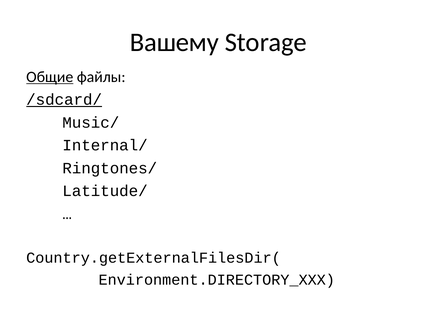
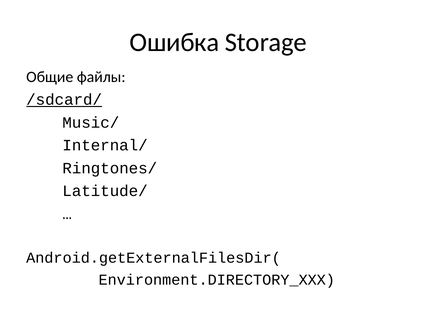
Вашему: Вашему -> Ошибка (174, 42)
Общие underline: present -> none (50, 77)
Country.getExternalFilesDir(: Country.getExternalFilesDir( -> Android.getExternalFilesDir( (154, 258)
